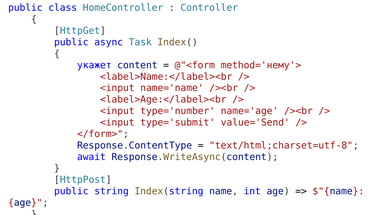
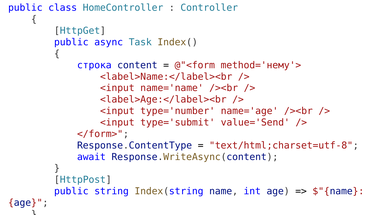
укажет: укажет -> строка (94, 65)
